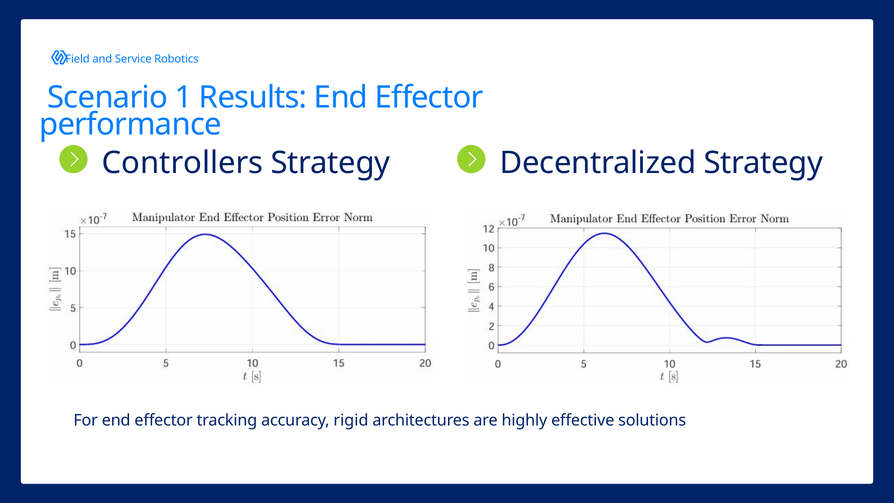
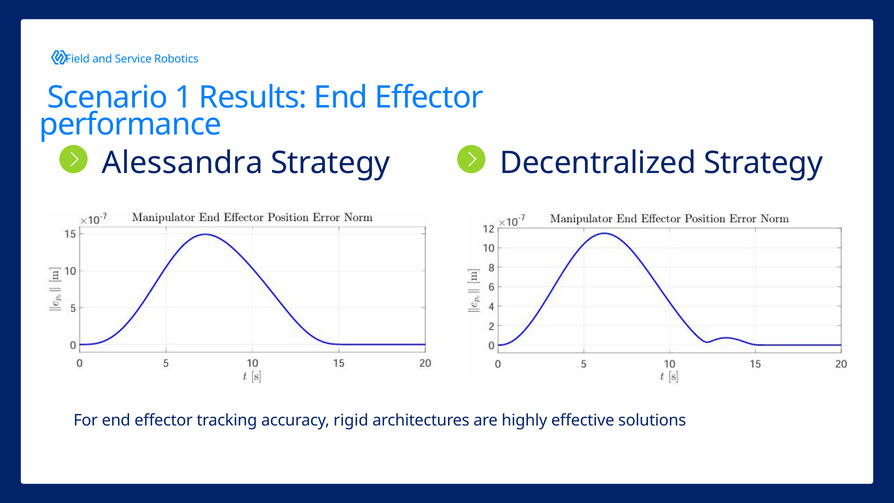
Controllers: Controllers -> Alessandra (183, 163)
